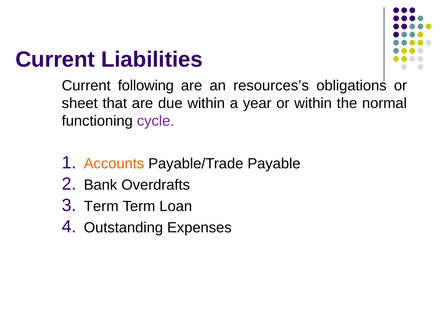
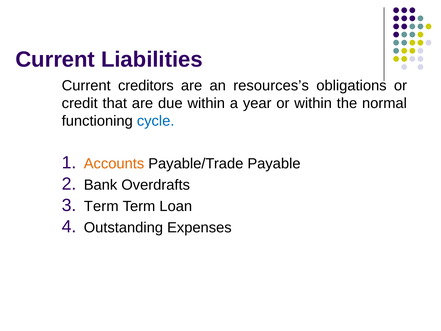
following: following -> creditors (146, 86)
sheet: sheet -> credit (80, 103)
cycle colour: purple -> blue (156, 121)
